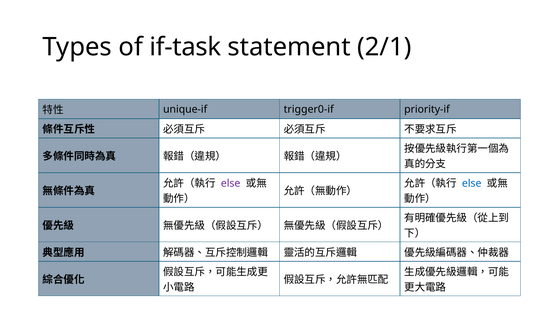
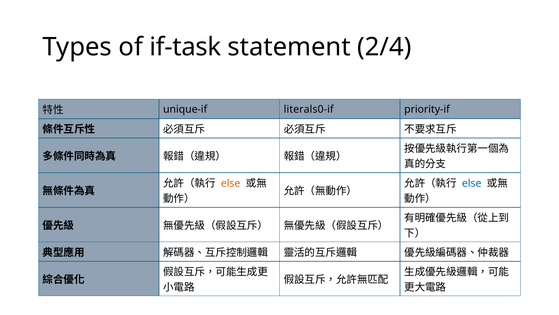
2/1: 2/1 -> 2/4 (384, 47)
trigger0-if: trigger0-if -> literals0-if (309, 109)
else colour: purple -> orange (231, 183)
